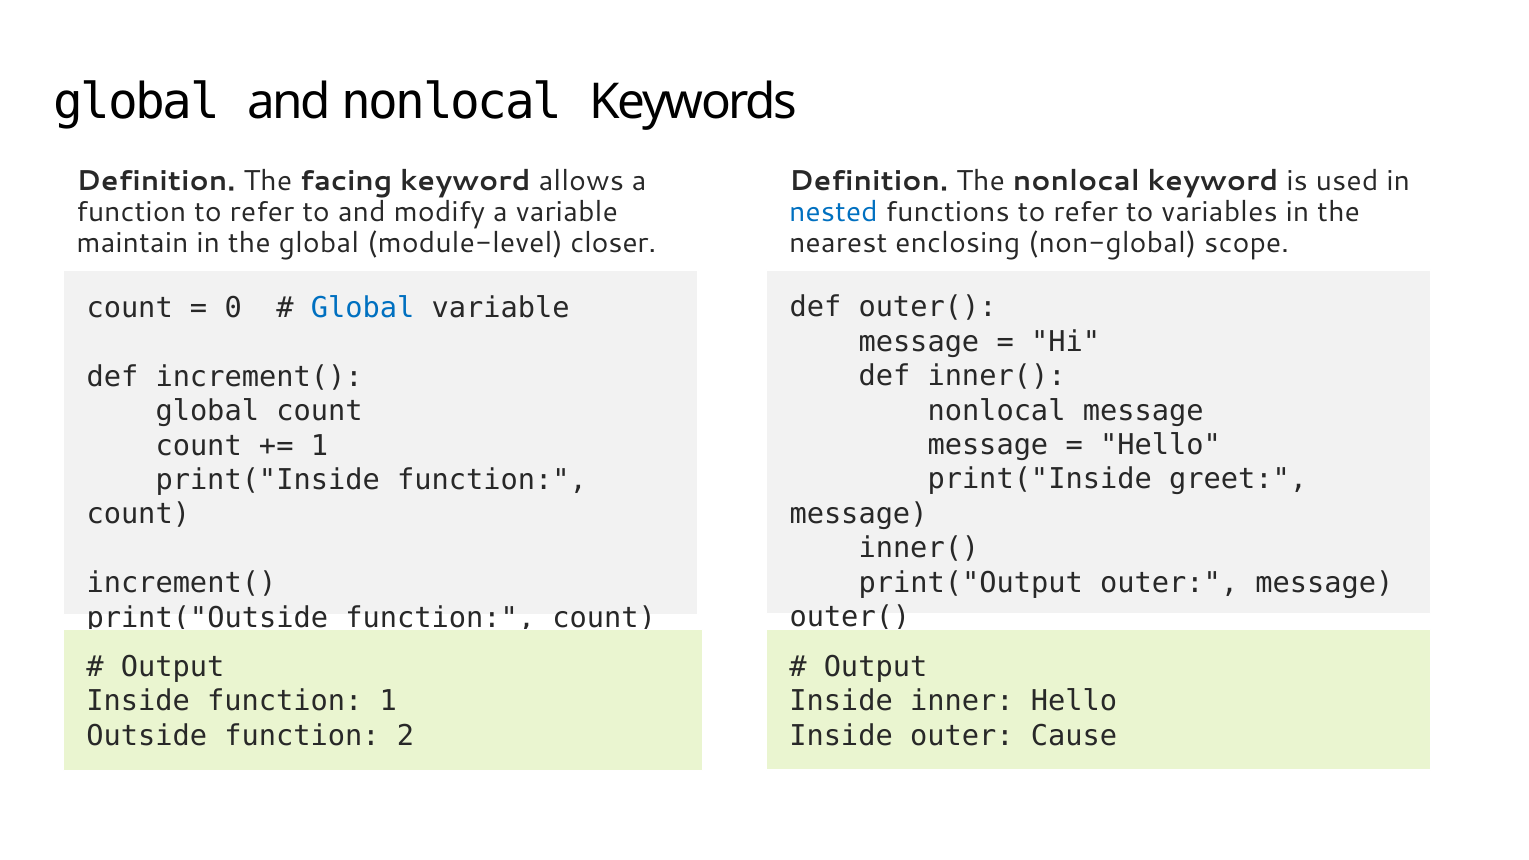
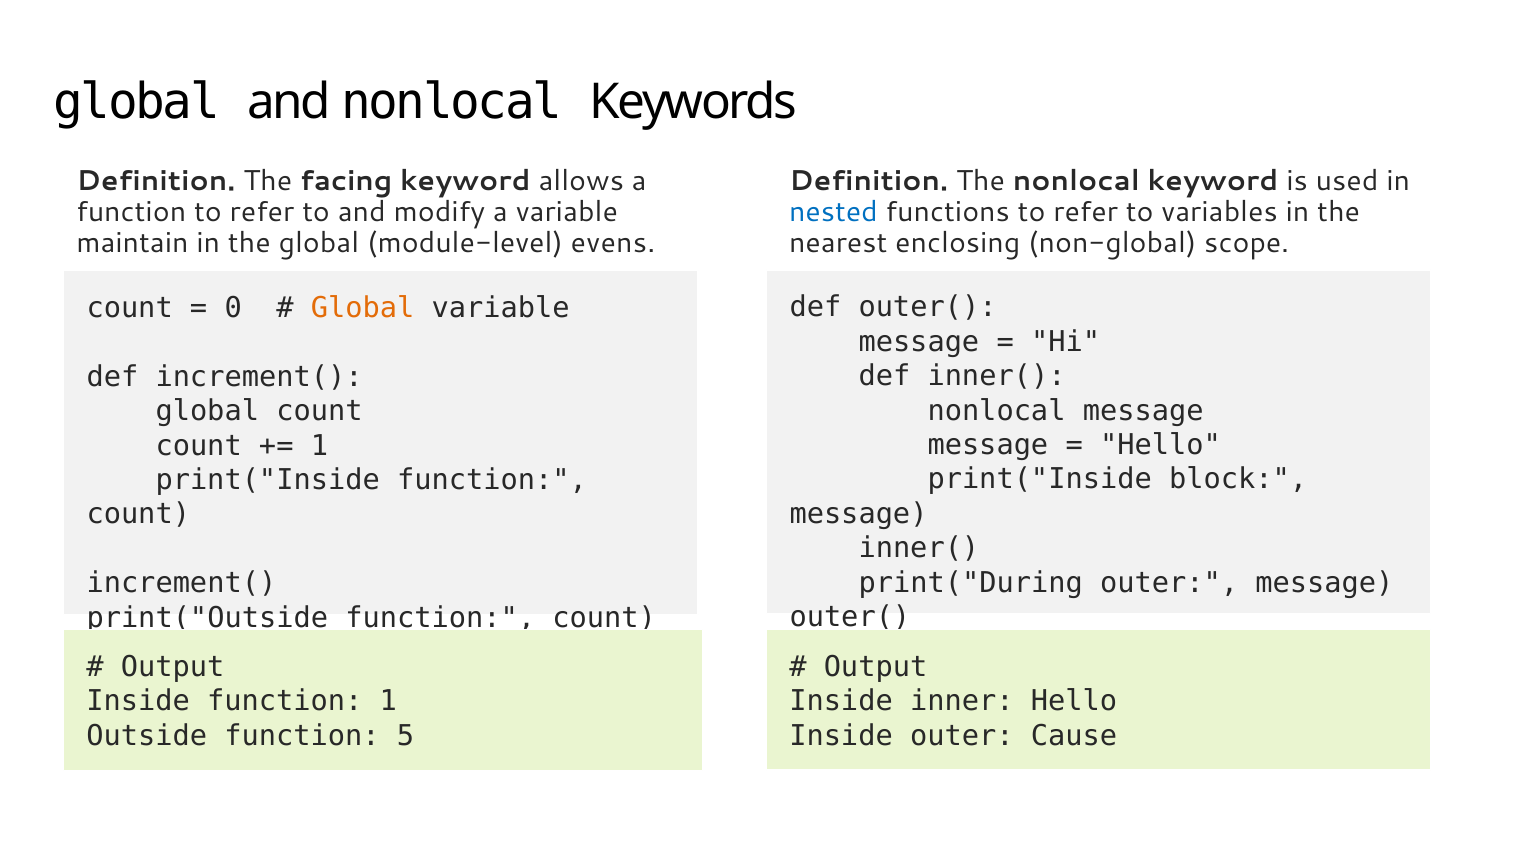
closer: closer -> evens (613, 243)
Global colour: blue -> orange (363, 308)
greet: greet -> block (1238, 480)
print("Output: print("Output -> print("During (971, 583)
2: 2 -> 5 (405, 736)
